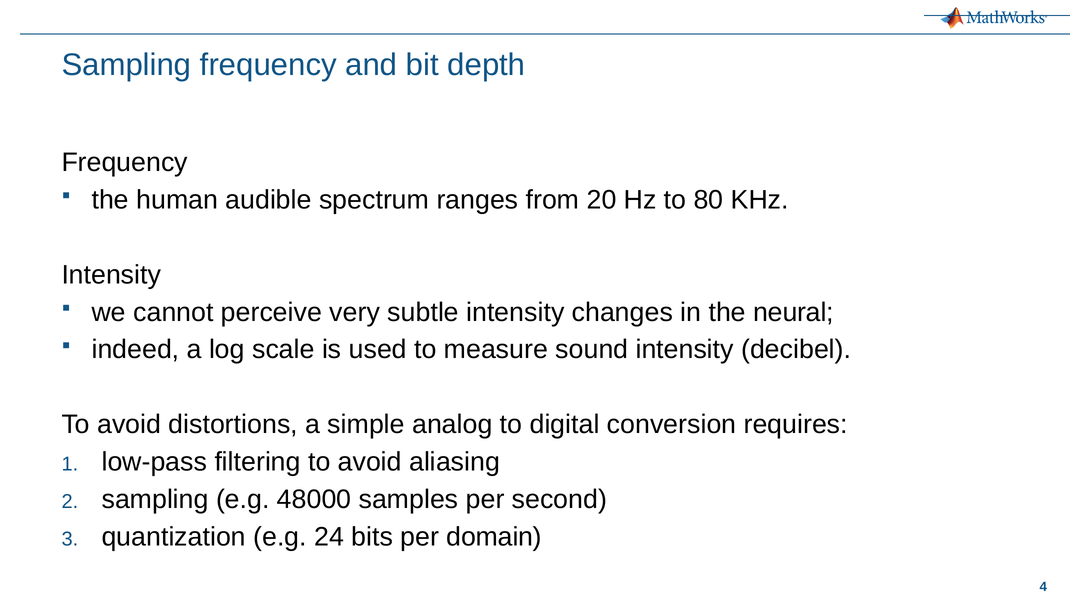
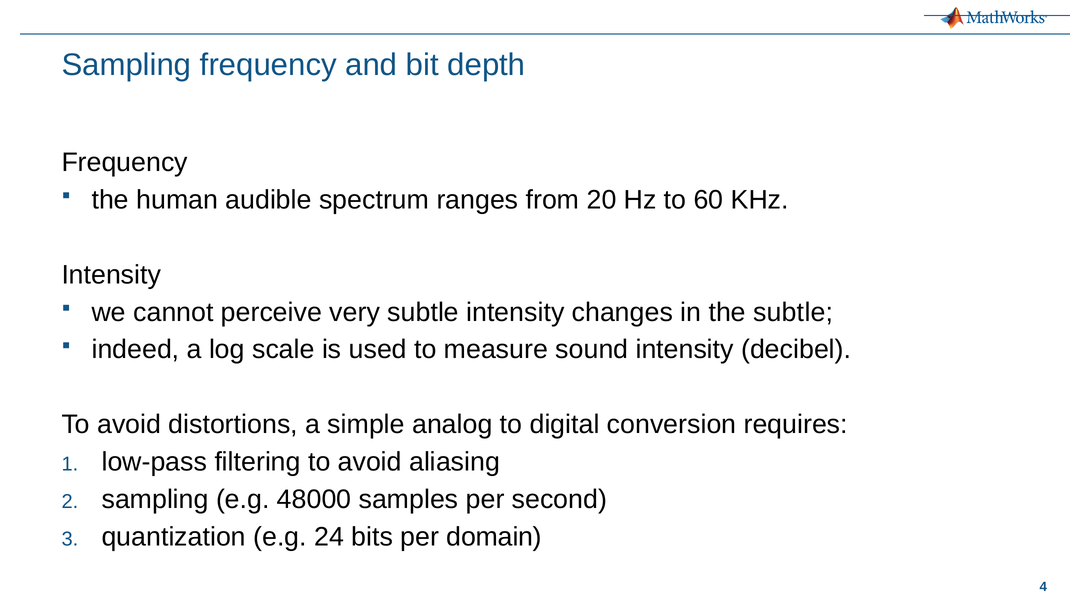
80: 80 -> 60 (708, 200)
the neural: neural -> subtle (793, 312)
